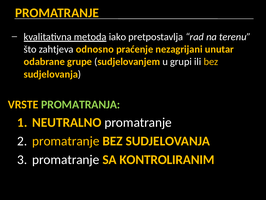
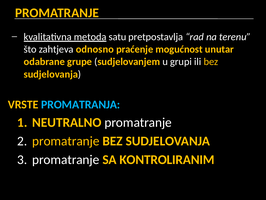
iako: iako -> satu (117, 37)
nezagrijani: nezagrijani -> mogućnost (179, 49)
PROMATRANJA colour: light green -> light blue (81, 104)
